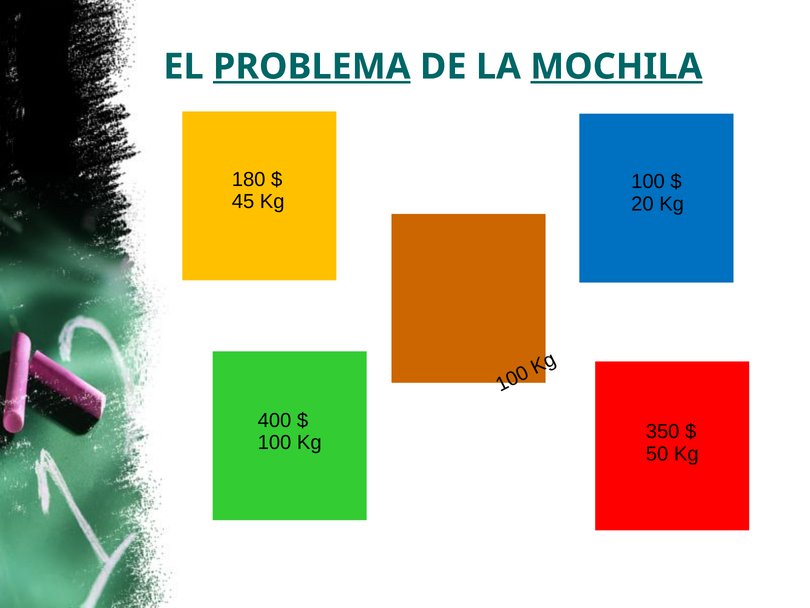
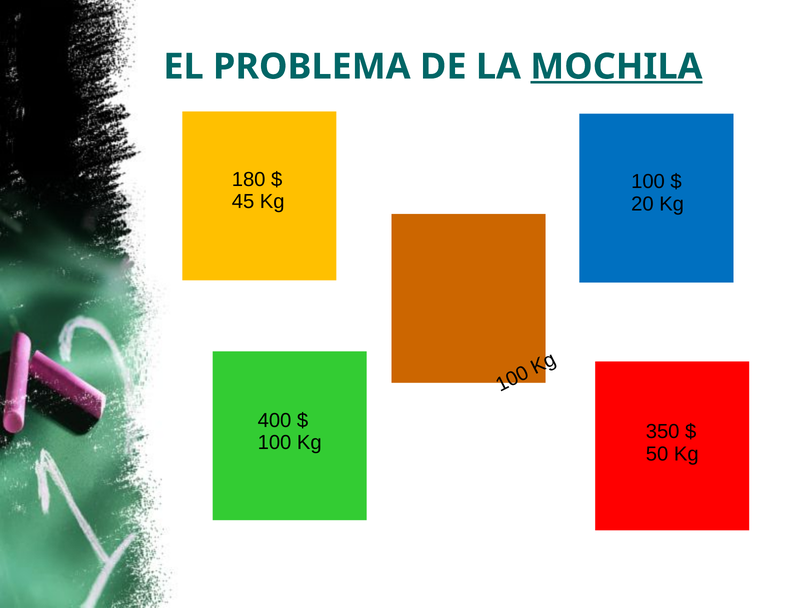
PROBLEMA underline: present -> none (312, 67)
